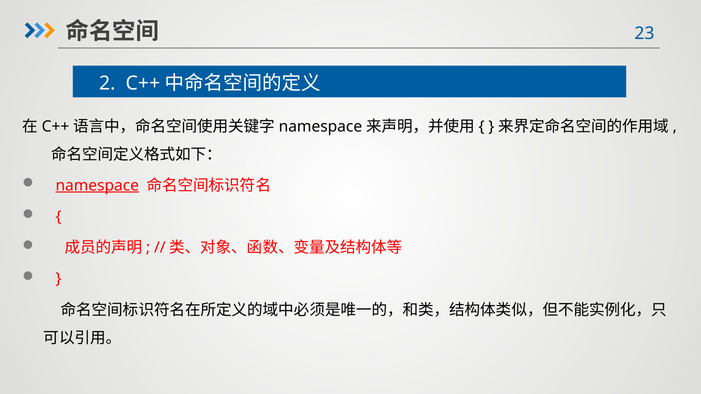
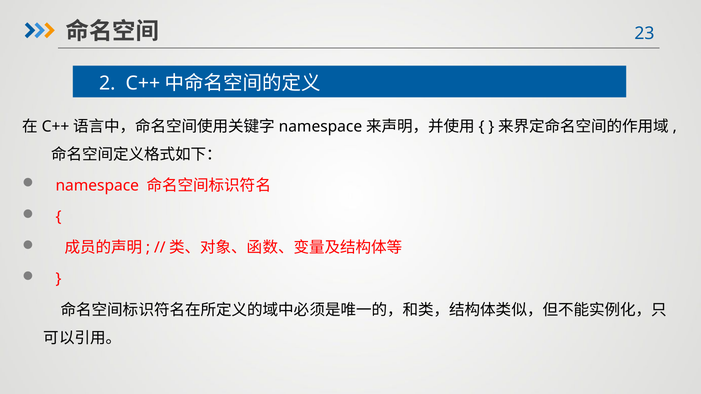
namespace underline: present -> none (97, 186)
